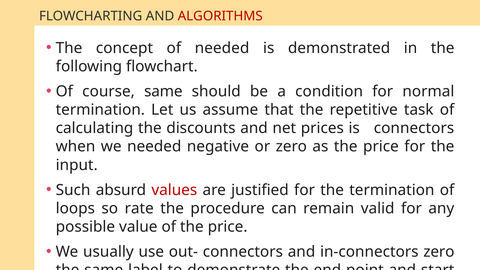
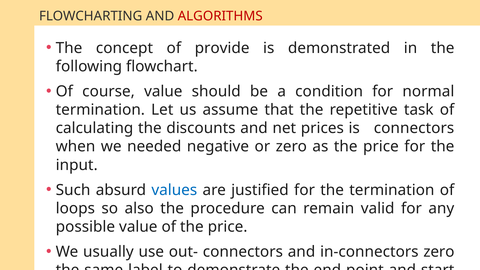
of needed: needed -> provide (222, 48)
course same: same -> value (163, 91)
values colour: red -> blue (174, 190)
rate: rate -> also (139, 208)
